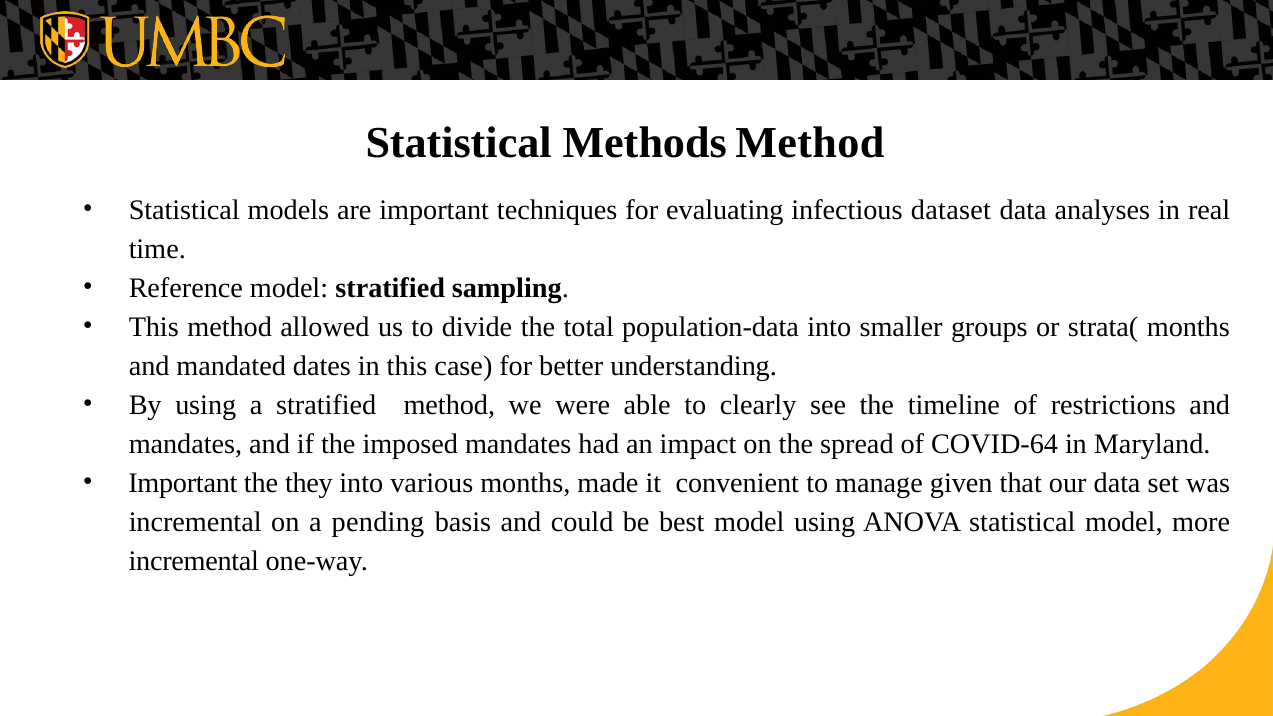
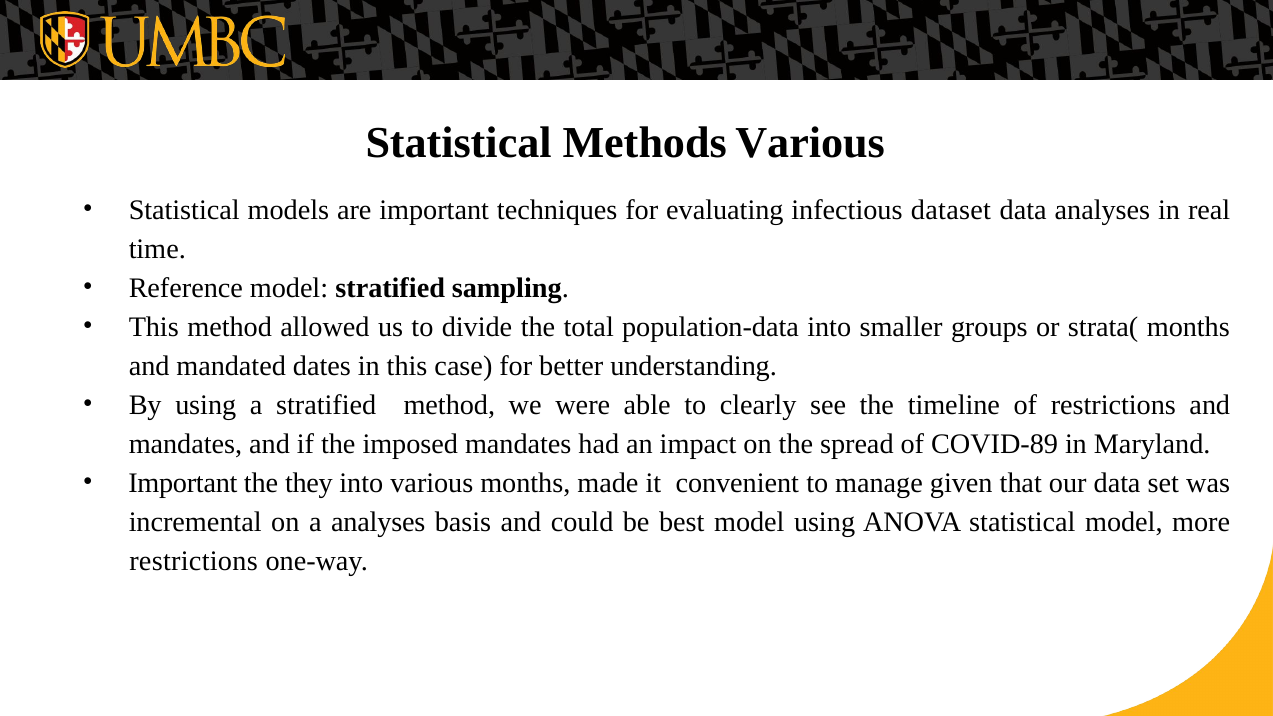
Methods Method: Method -> Various (810, 143)
COVID-64: COVID-64 -> COVID-89 (995, 444)
a pending: pending -> analyses (378, 522)
incremental: incremental -> restrictions (194, 561)
